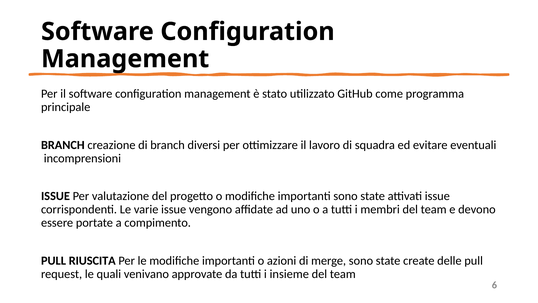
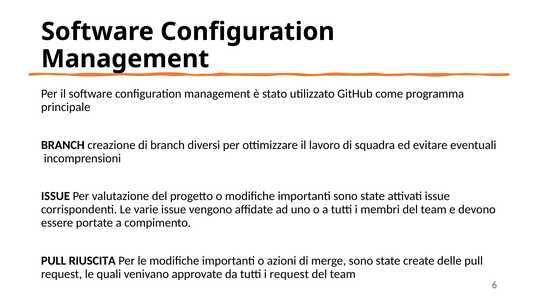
i insieme: insieme -> request (289, 274)
